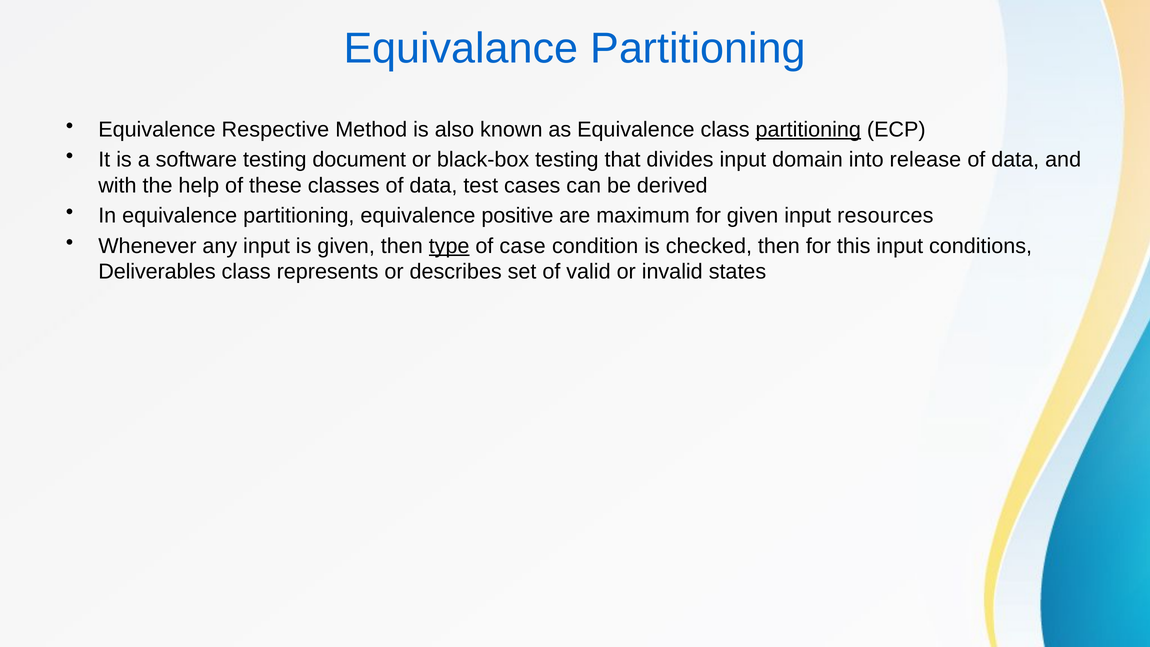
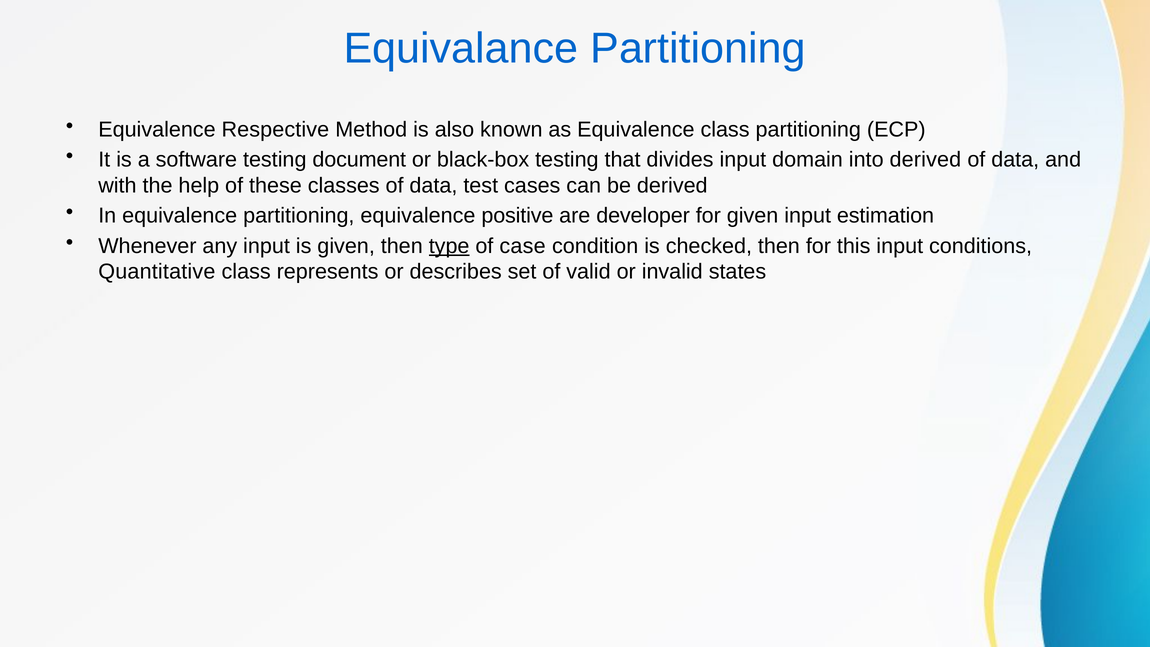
partitioning underline: present -> none (808, 129)
into release: release -> derived (925, 160)
maximum: maximum -> developer (643, 216)
resources: resources -> estimation (886, 216)
Deliverables: Deliverables -> Quantitative (157, 272)
